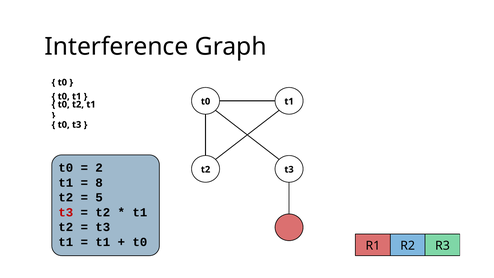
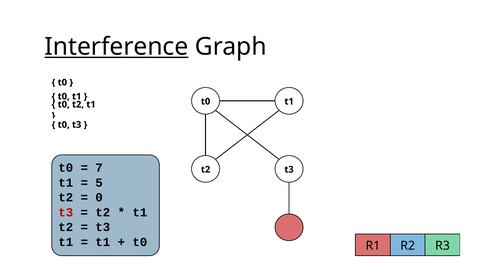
Interference underline: none -> present (116, 47)
2: 2 -> 7 (99, 168)
8: 8 -> 5 (99, 183)
5: 5 -> 0 (99, 197)
